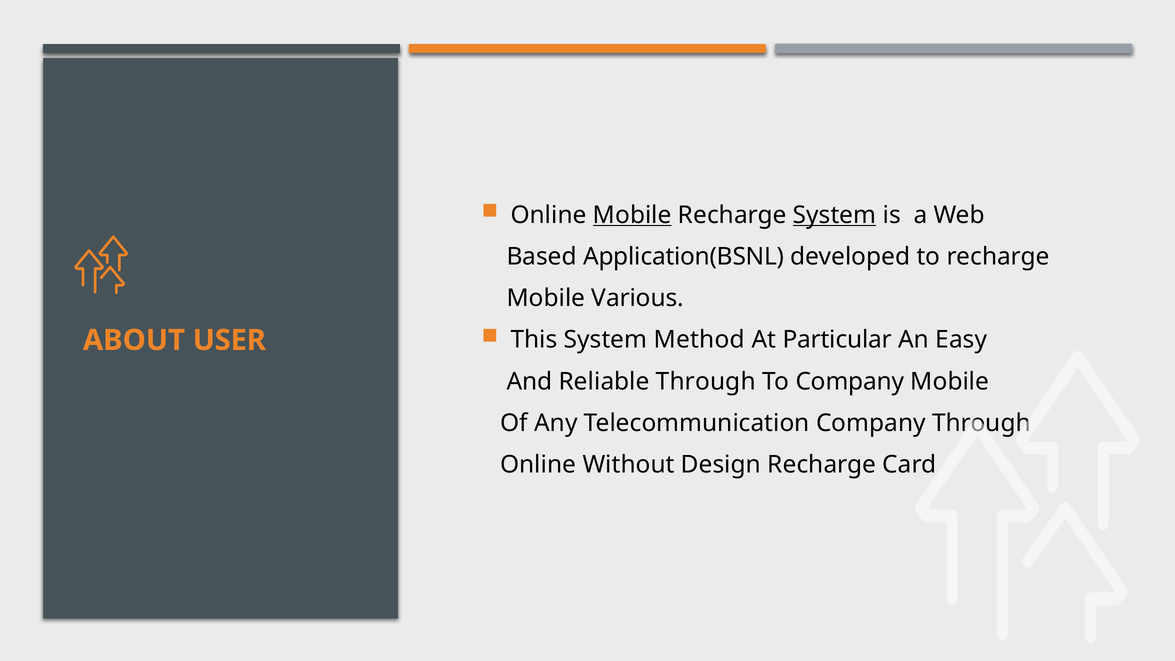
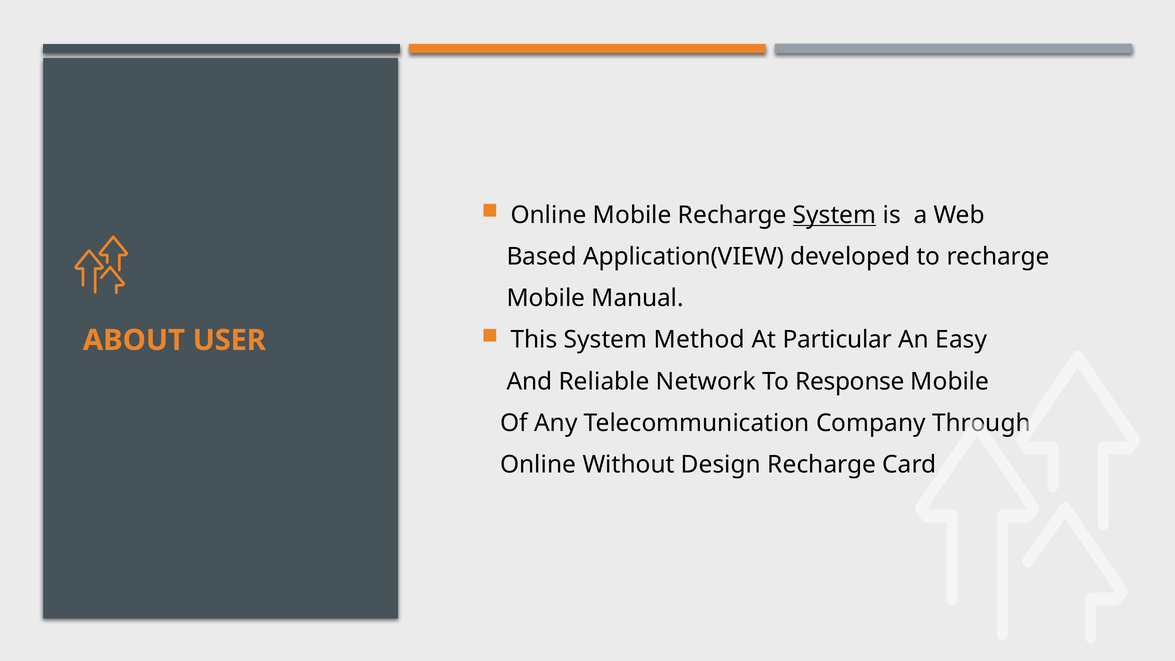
Mobile underline: present -> none (632, 215)
Application(BSNL: Application(BSNL -> Application(VIEW (684, 257)
Various: Various -> Manual (638, 298)
Reliable Through: Through -> Network (706, 381)
To Company: Company -> Response (850, 381)
